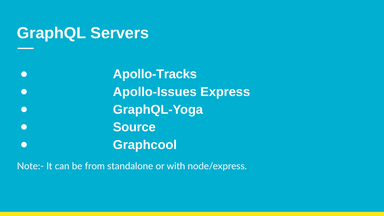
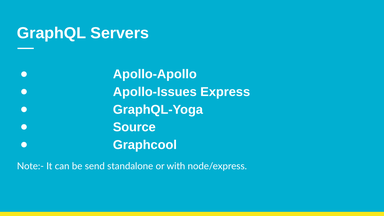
Apollo-Tracks: Apollo-Tracks -> Apollo-Apollo (155, 74)
from: from -> send (95, 166)
